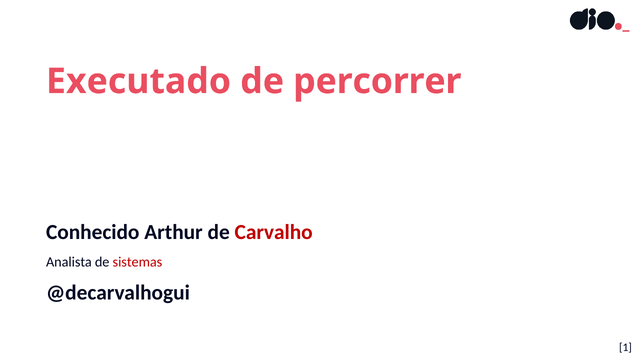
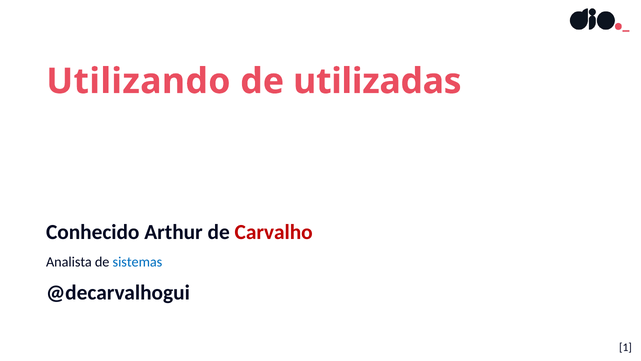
Executado: Executado -> Utilizando (138, 81)
percorrer: percorrer -> utilizadas (377, 81)
sistemas colour: red -> blue (137, 262)
